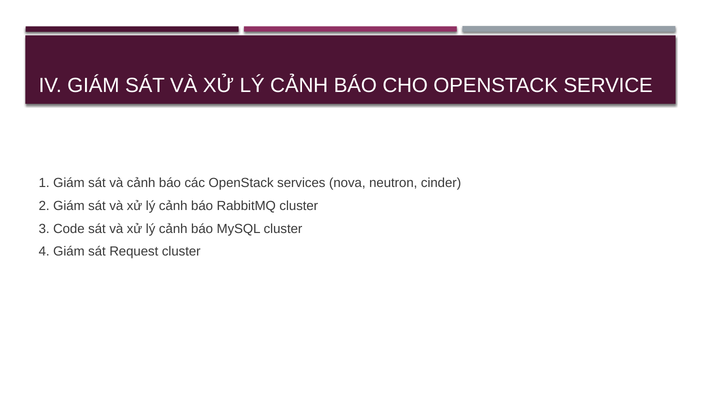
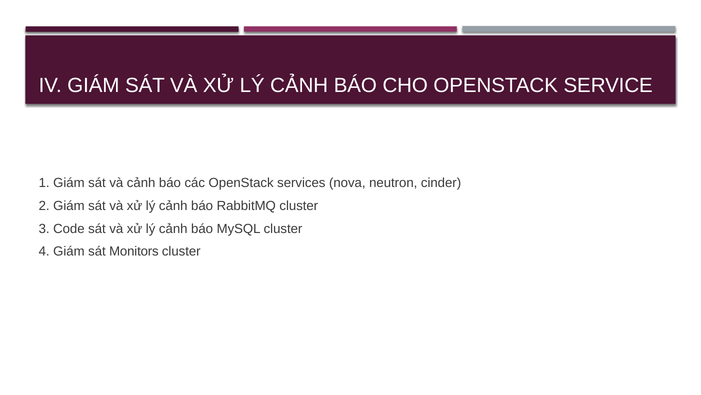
Request: Request -> Monitors (134, 251)
